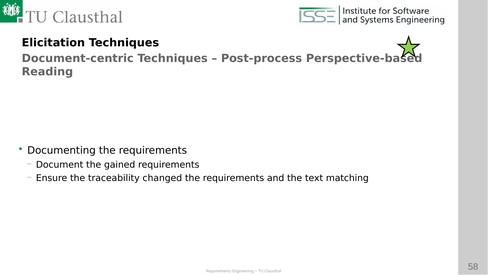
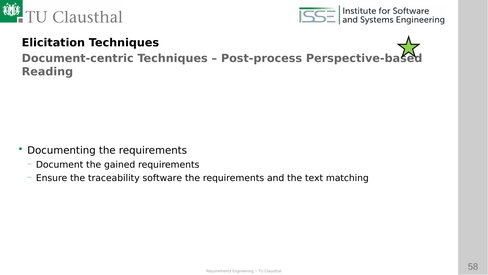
changed: changed -> software (162, 178)
